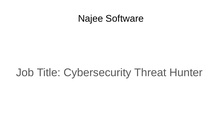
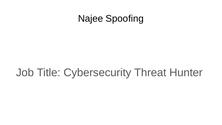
Software: Software -> Spoofing (125, 19)
